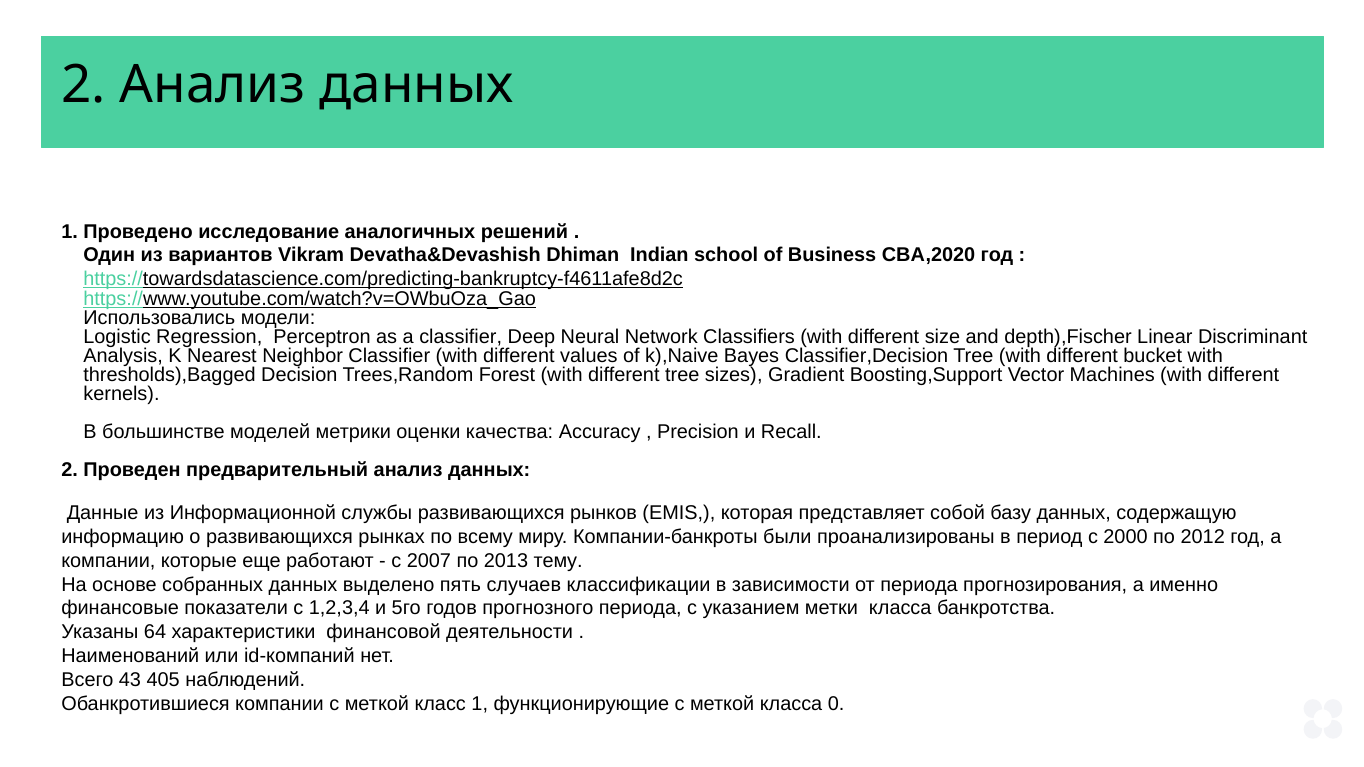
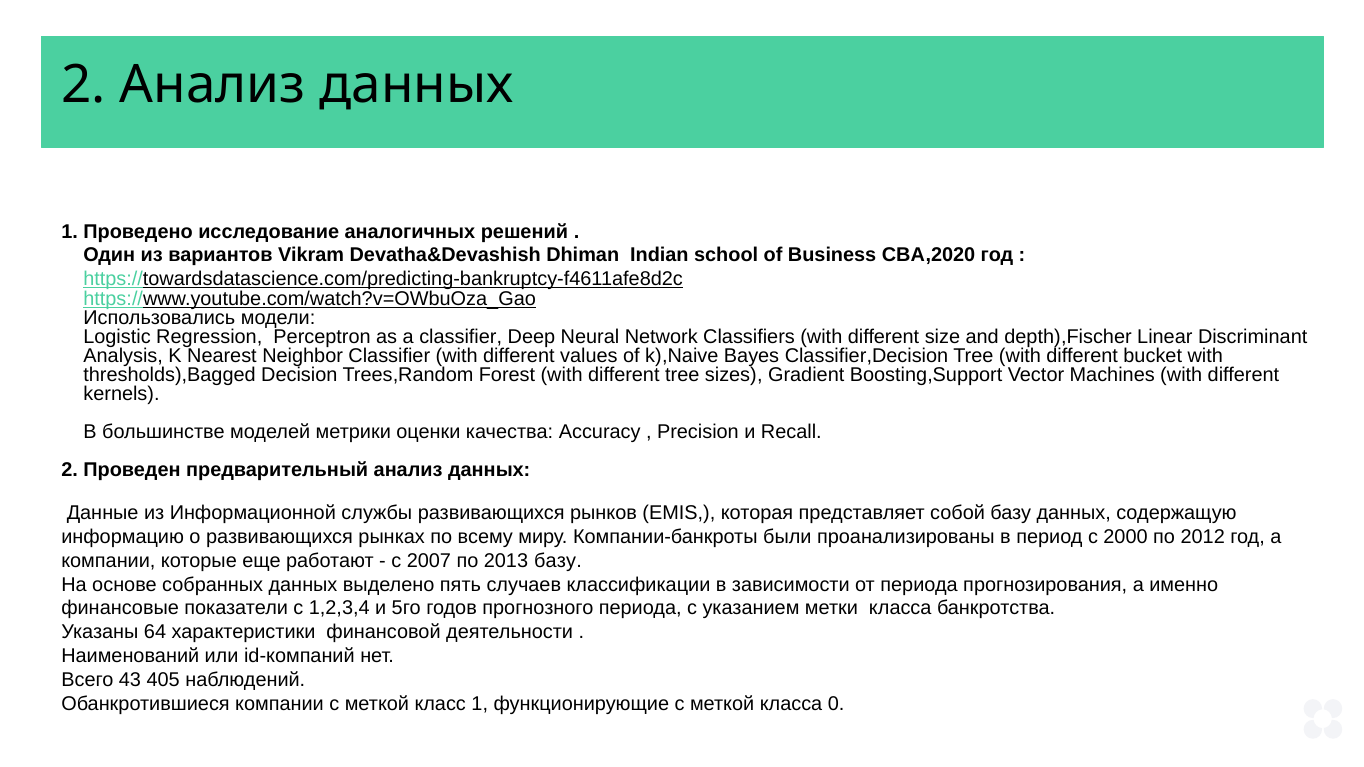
2013 тему: тему -> базу (558, 561)
